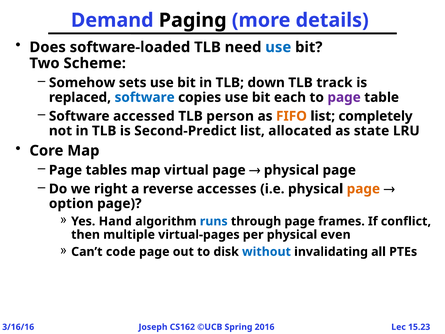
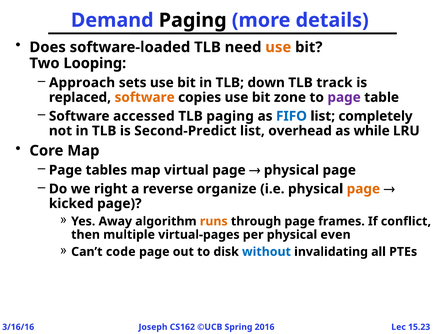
use colour: blue -> orange (278, 47)
Scheme: Scheme -> Looping (95, 63)
Somehow: Somehow -> Approach (82, 83)
software colour: blue -> orange (145, 97)
each: each -> zone (290, 97)
TLB person: person -> paging (230, 116)
FIFO colour: orange -> blue (291, 116)
allocated: allocated -> overhead (300, 131)
state: state -> while (372, 131)
accesses: accesses -> organize (227, 189)
option: option -> kicked (71, 203)
Hand: Hand -> Away (115, 221)
runs colour: blue -> orange (214, 221)
